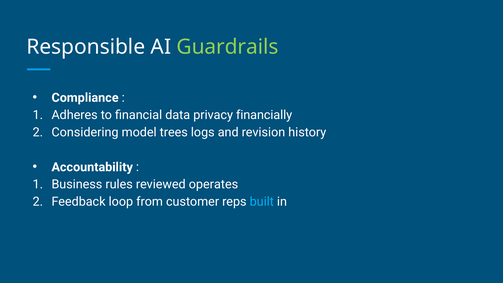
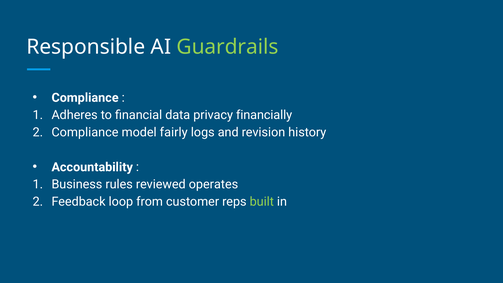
Considering: Considering -> Compliance (85, 132)
trees: trees -> fairly (174, 132)
built colour: light blue -> light green (262, 202)
